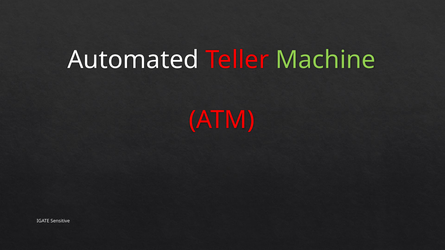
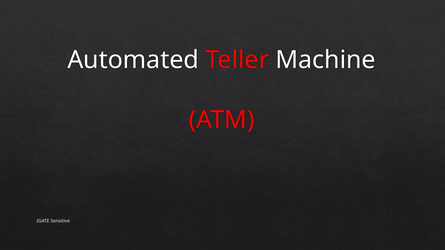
Machine colour: light green -> white (326, 60)
